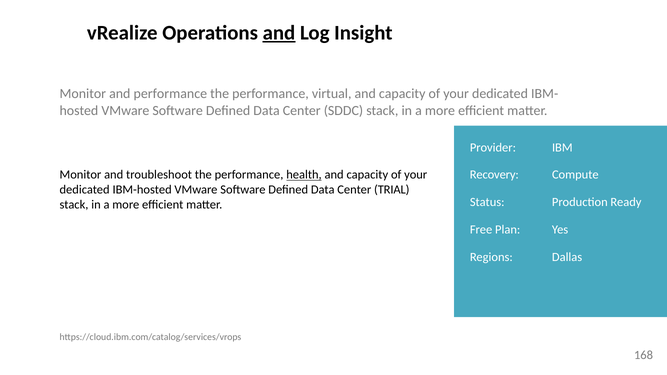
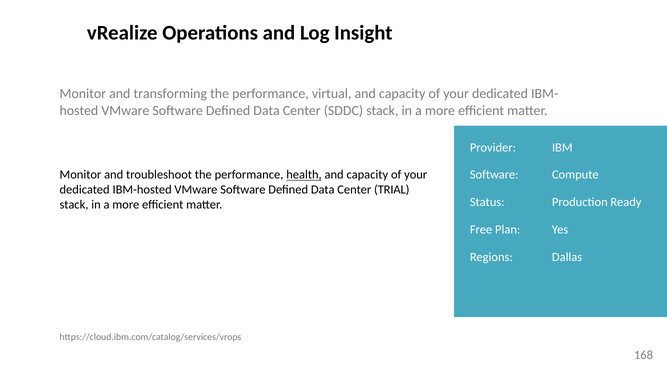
and underline: present -> none (279, 33)
and performance: performance -> transforming (170, 94)
Recovery: Recovery -> Software (494, 175)
